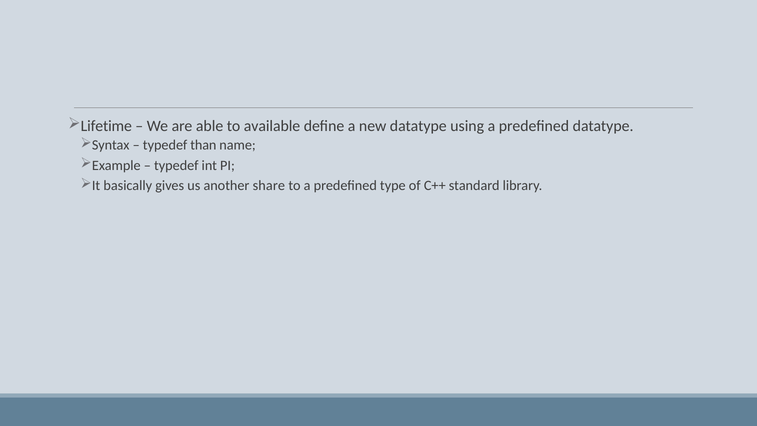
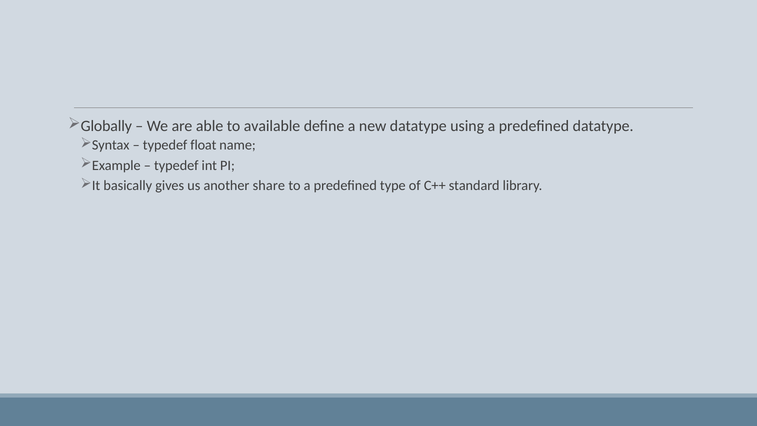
Lifetime: Lifetime -> Globally (106, 126)
than: than -> float (203, 145)
